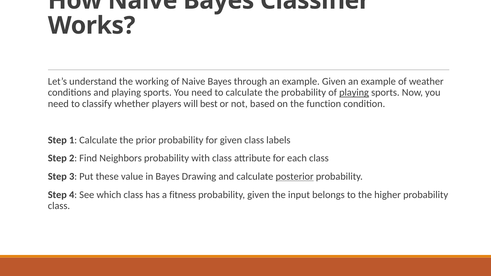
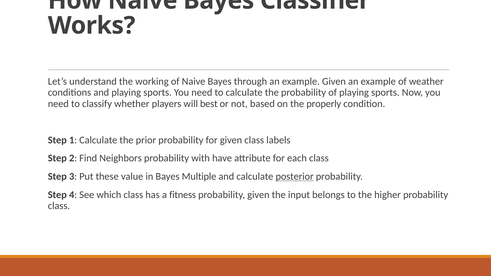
playing underline: present -> none (354, 93)
function: function -> properly (324, 104)
with class: class -> have (222, 158)
Drawing: Drawing -> Multiple (199, 177)
